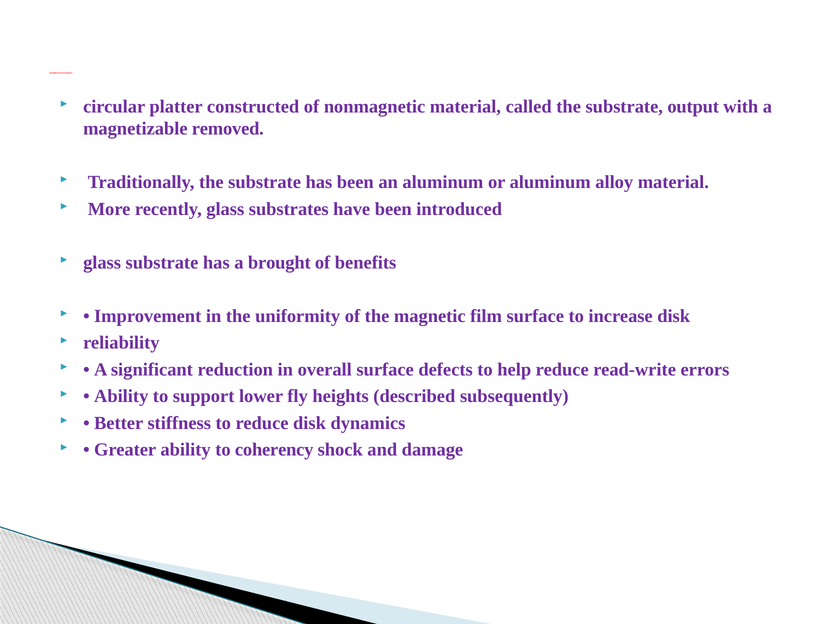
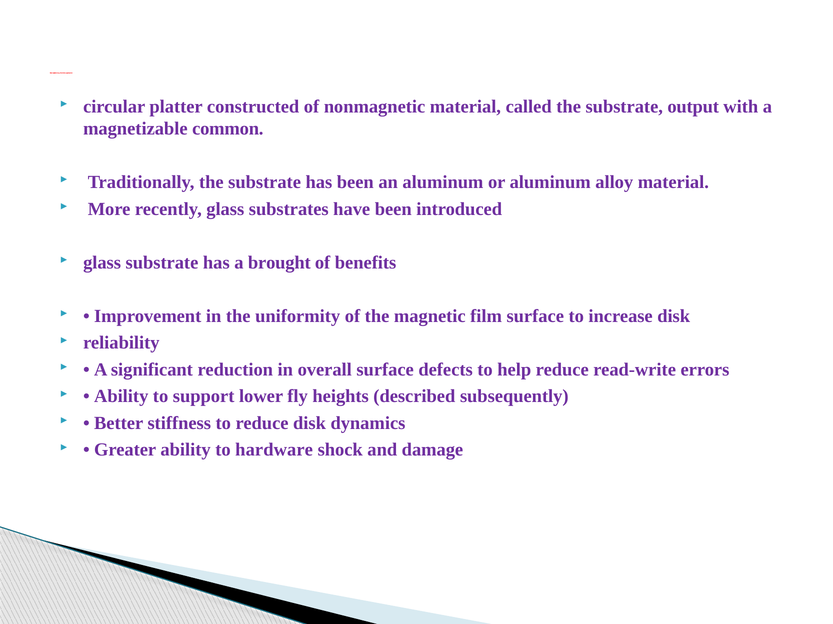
removed: removed -> common (228, 129)
coherency: coherency -> hardware (274, 450)
